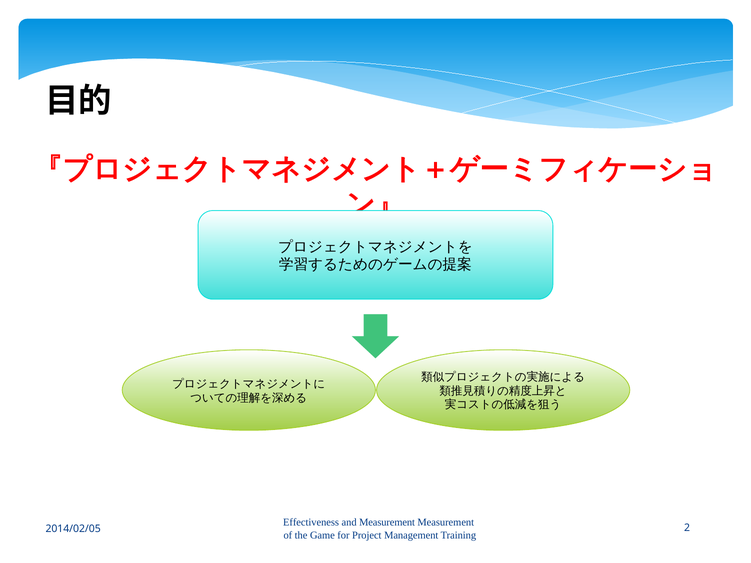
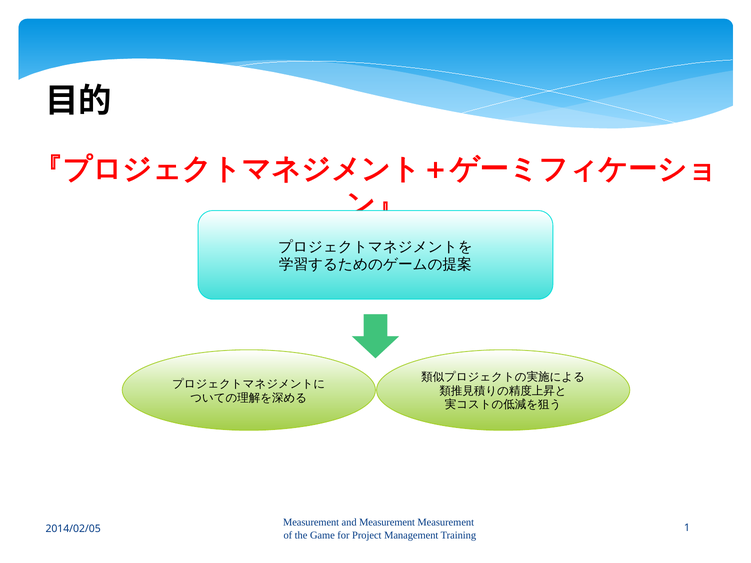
Effectiveness: Effectiveness -> Measurement (311, 523)
2: 2 -> 1 (687, 528)
